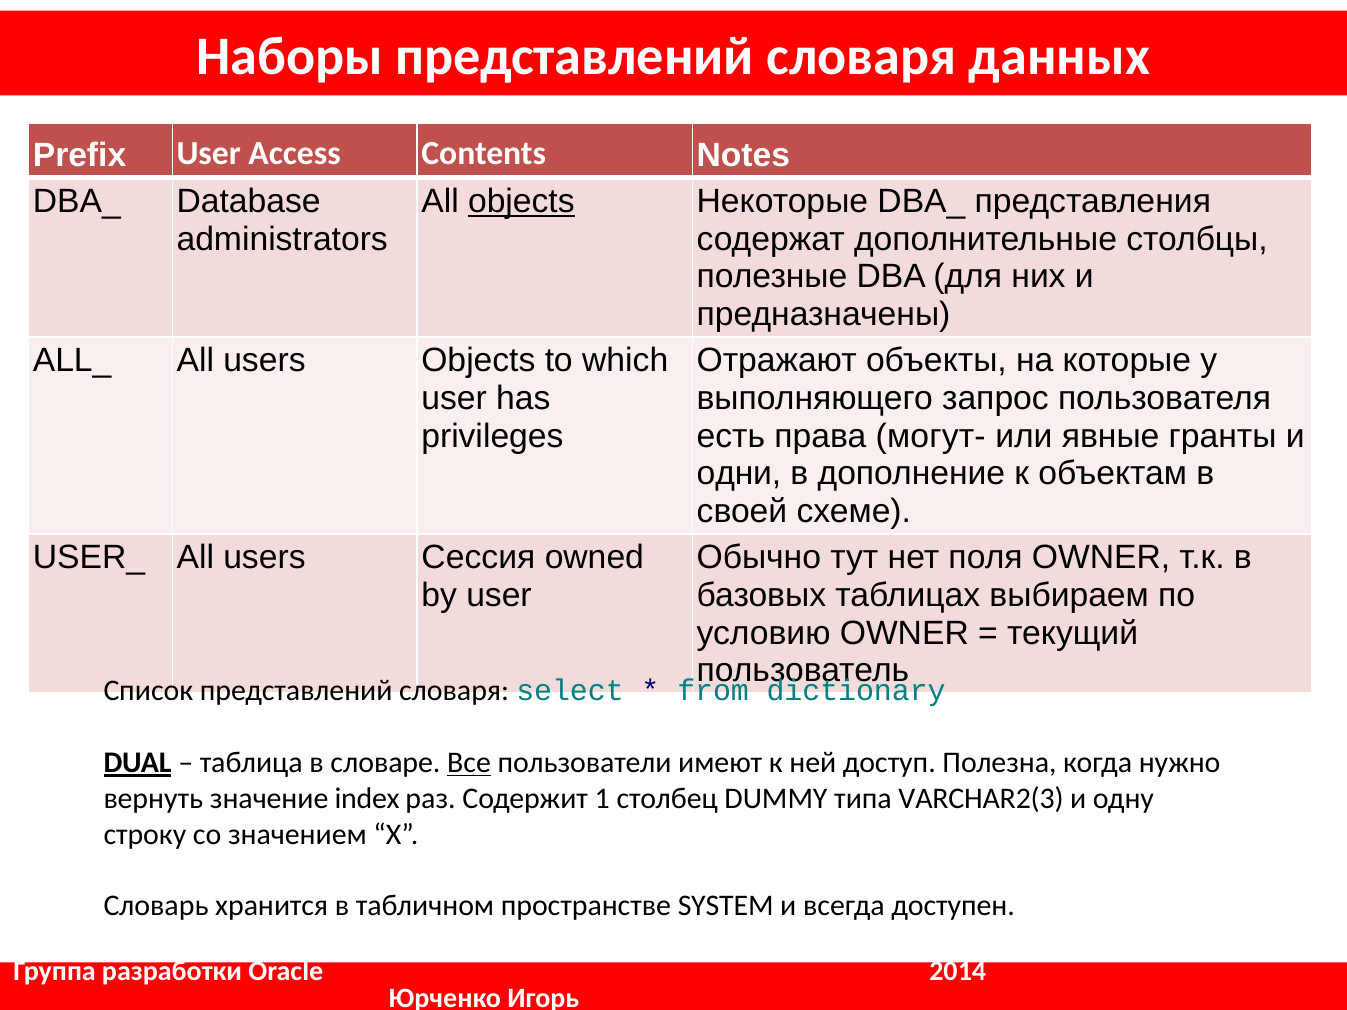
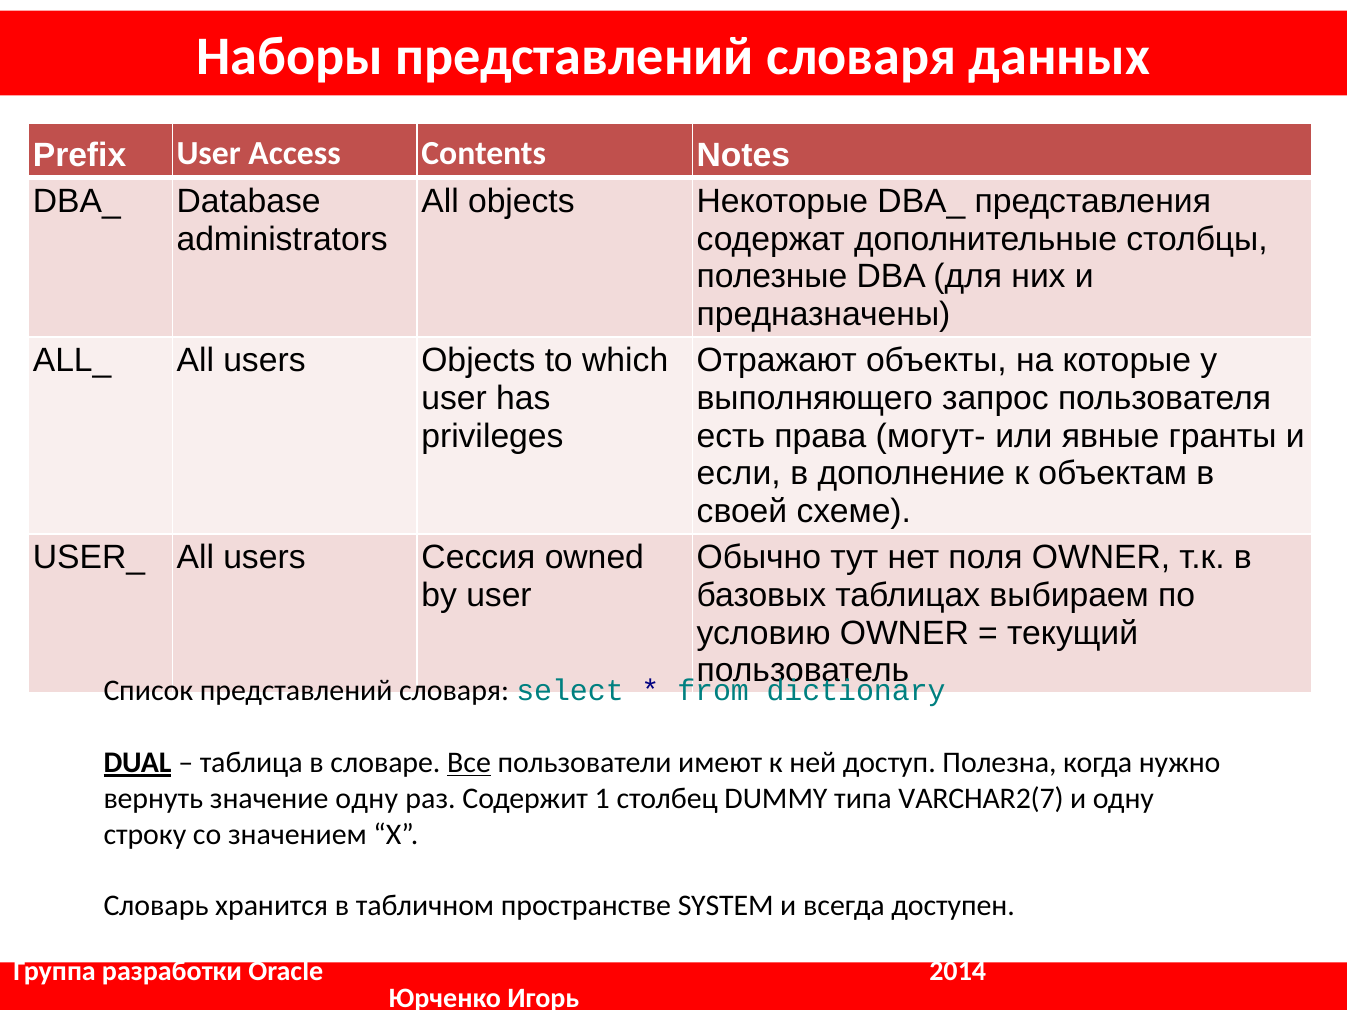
objects underline: present -> none (521, 201)
одни: одни -> если (739, 474)
значение index: index -> одну (367, 799)
VARCHAR2(3: VARCHAR2(3 -> VARCHAR2(7 (981, 799)
